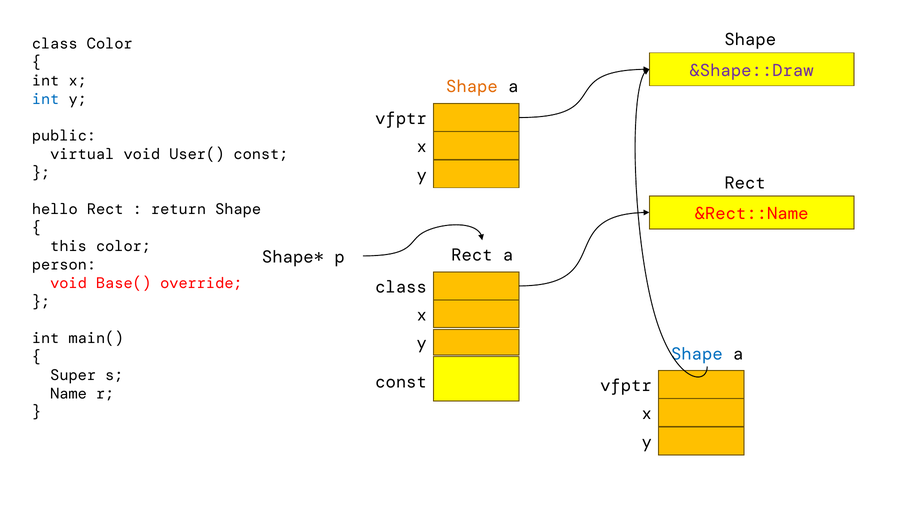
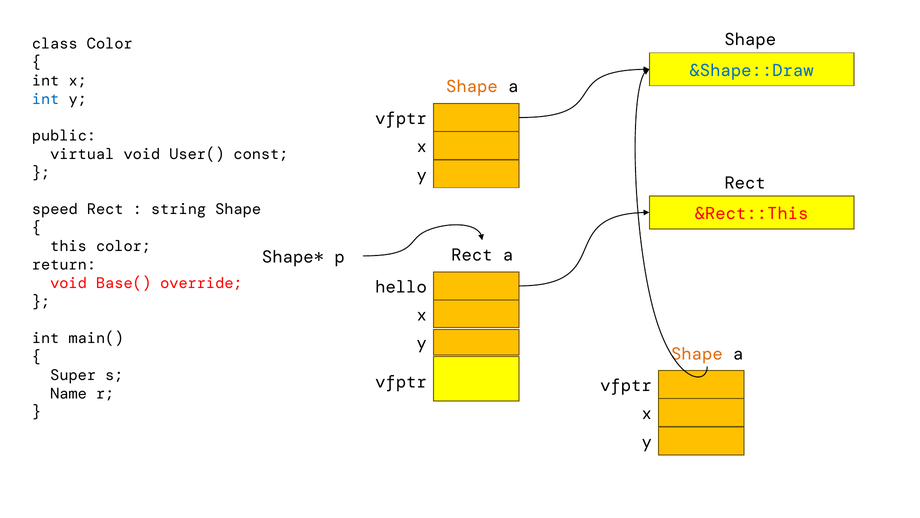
&Shape::Draw colour: purple -> blue (752, 70)
hello: hello -> speed (55, 209)
return: return -> string (179, 209)
&Rect::Name: &Rect::Name -> &Rect::This (752, 213)
person: person -> return (64, 264)
class: class -> hello (401, 287)
Shape colour: blue -> orange (697, 354)
const: const -> vfptr (401, 382)
